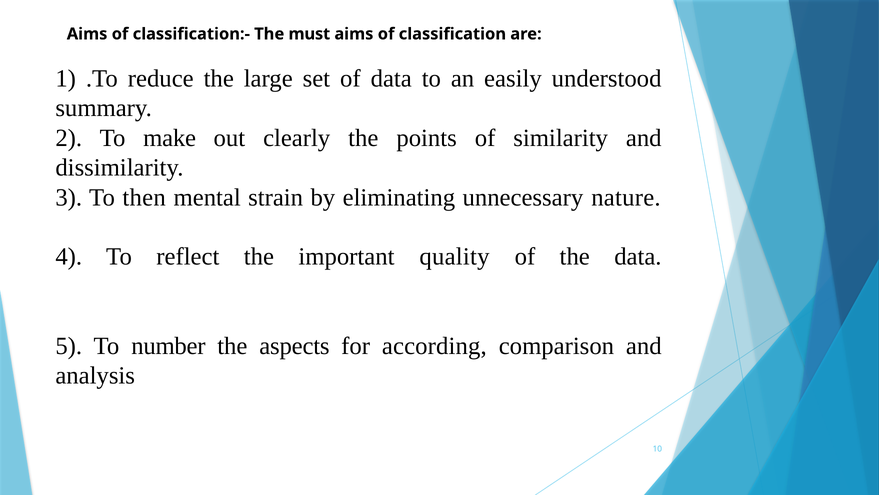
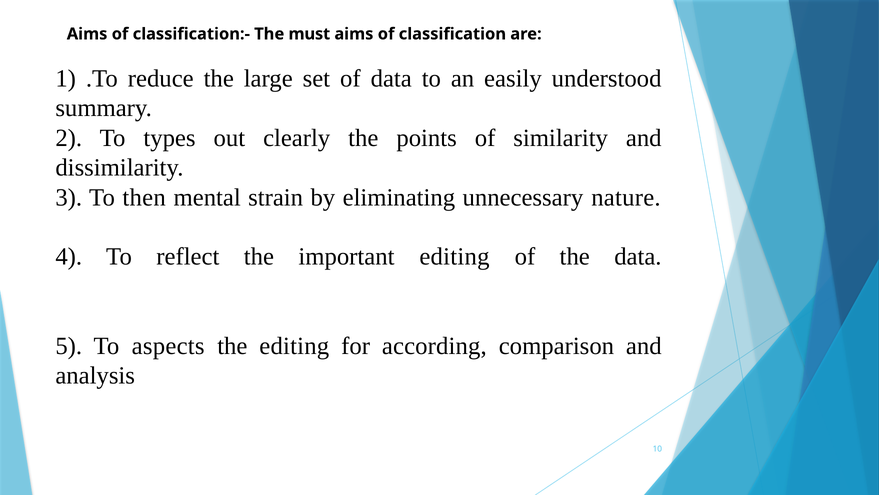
make: make -> types (169, 138)
important quality: quality -> editing (454, 257)
number: number -> aspects (168, 346)
the aspects: aspects -> editing (294, 346)
